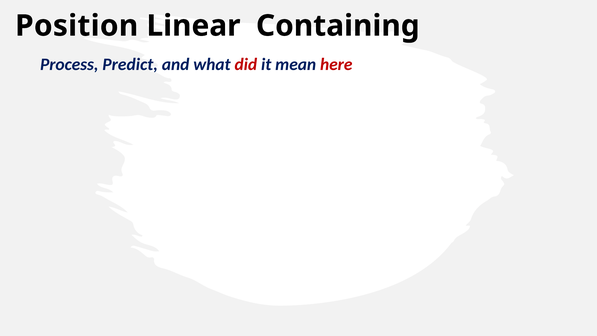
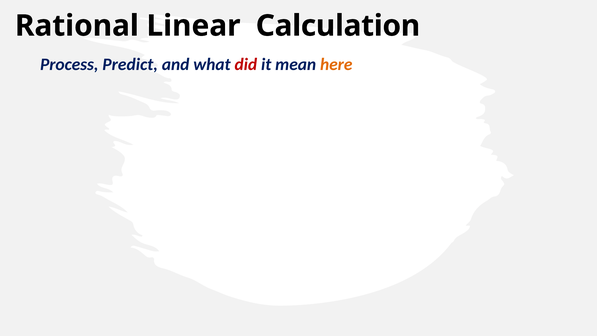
Position: Position -> Rational (77, 26)
Containing: Containing -> Calculation (338, 26)
here colour: red -> orange (336, 64)
